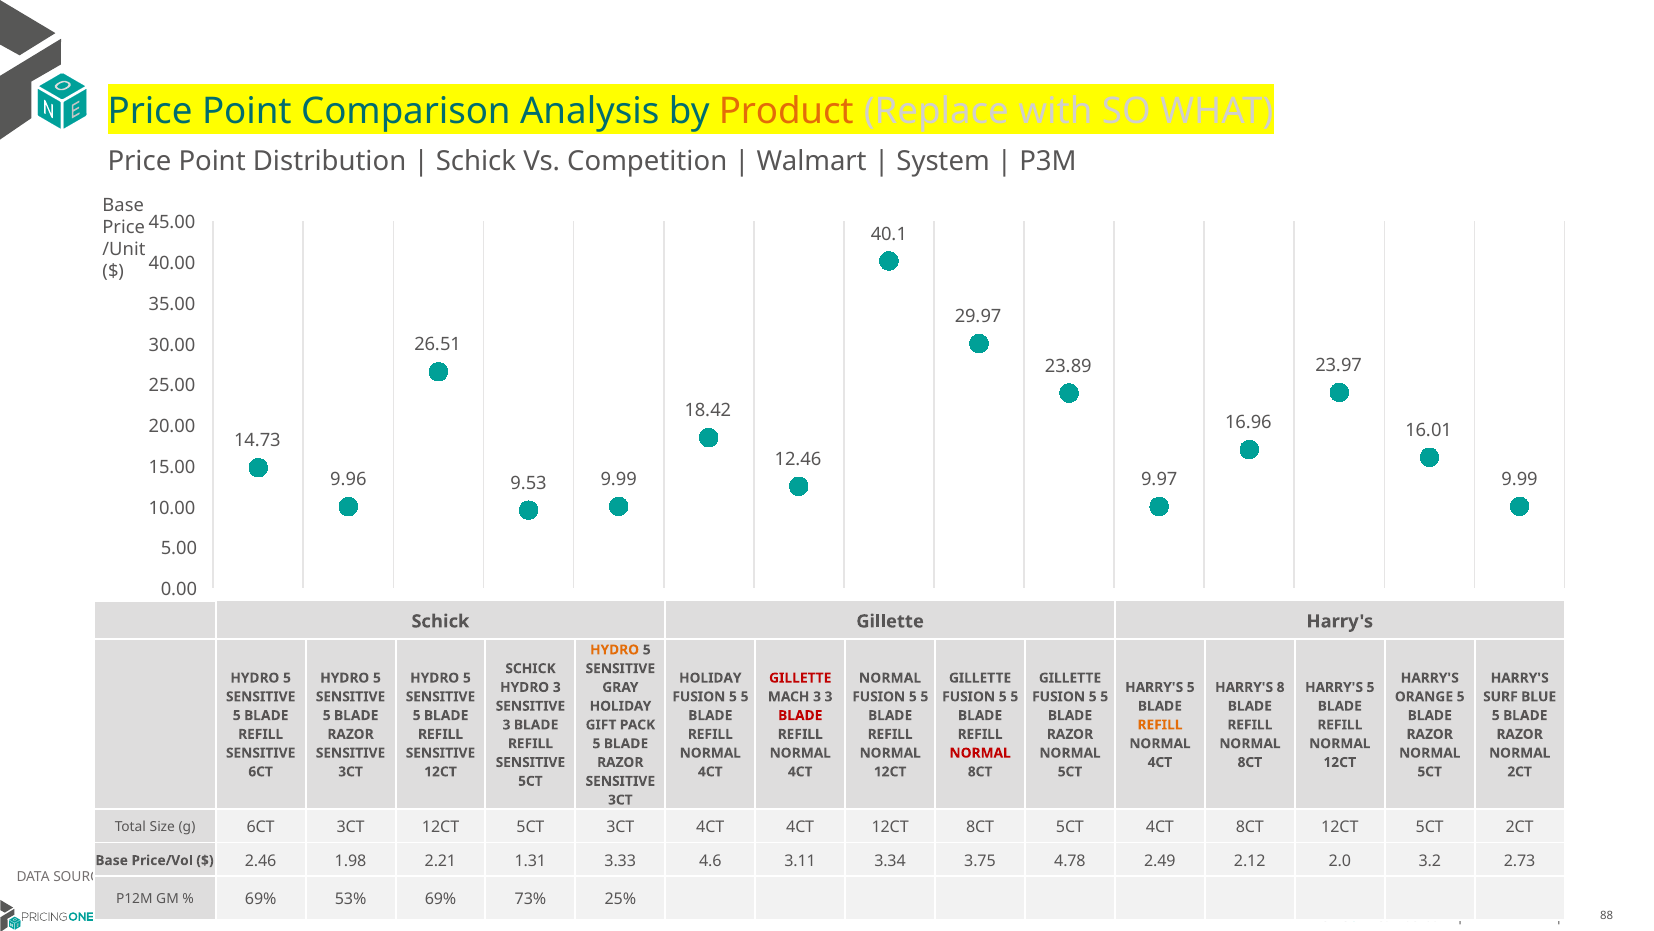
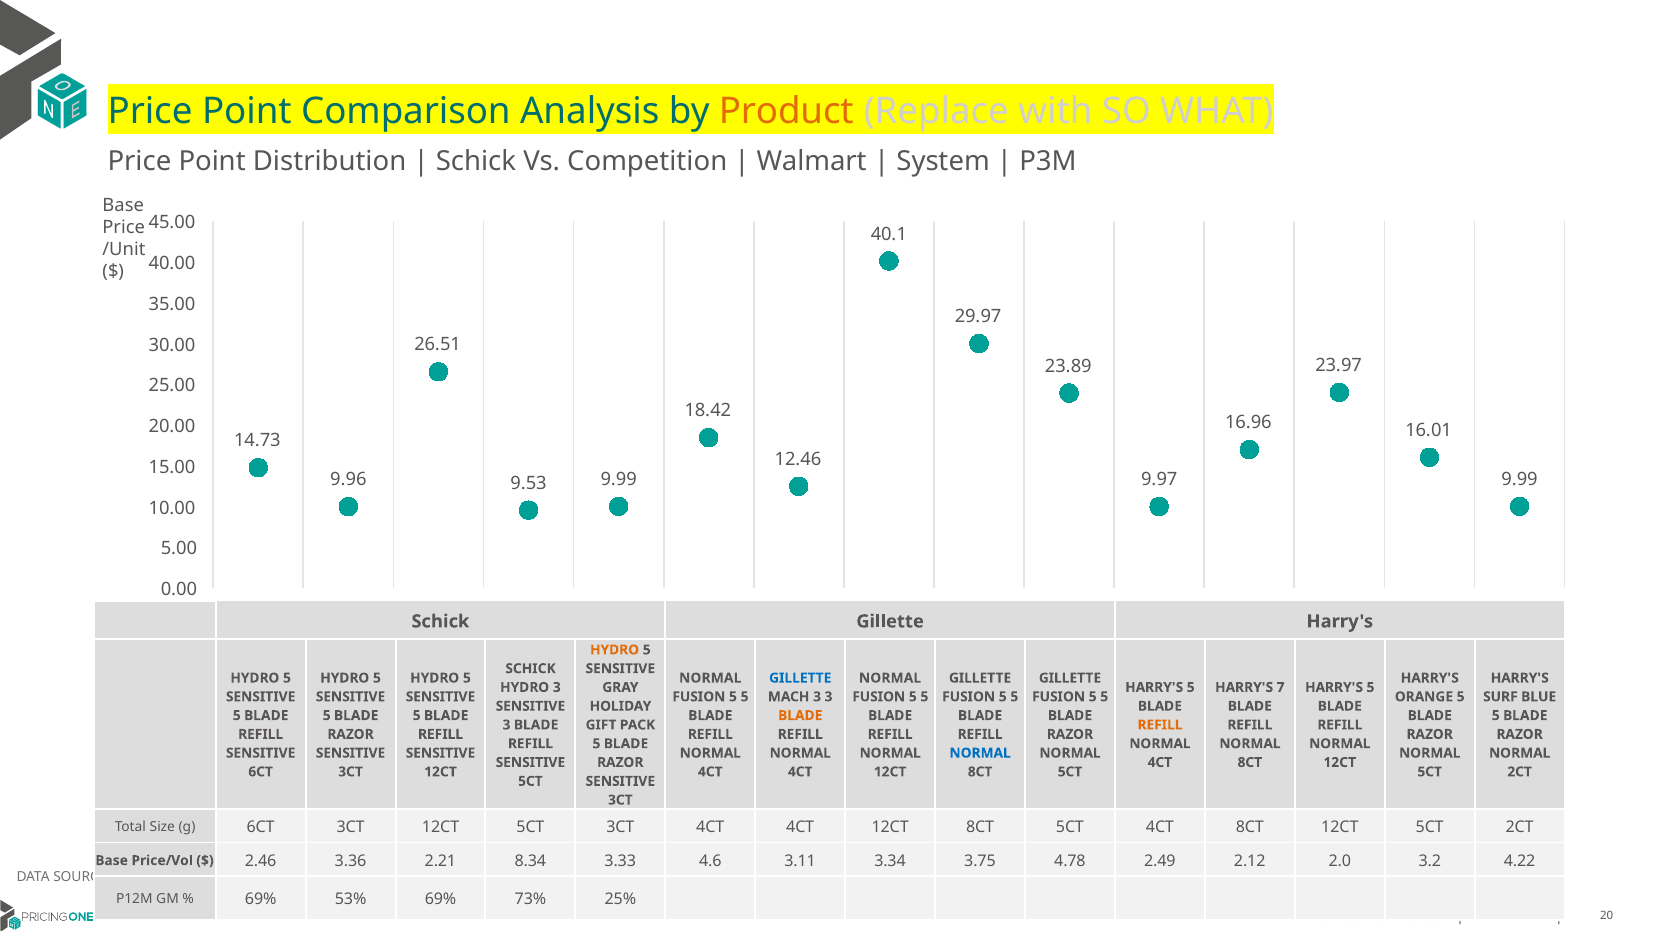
HOLIDAY: HOLIDAY -> NORMAL (710, 678)
GILLETTE colour: red -> blue (800, 678)
8: 8 -> 7 (1281, 687)
BLADE colour: red -> orange (800, 715)
NORMAL colour: red -> blue (980, 753)
1.98: 1.98 -> 3.36 (351, 860)
1.31: 1.31 -> 8.34 (530, 860)
2.73: 2.73 -> 4.22 (1520, 860)
88: 88 -> 20 (1607, 915)
